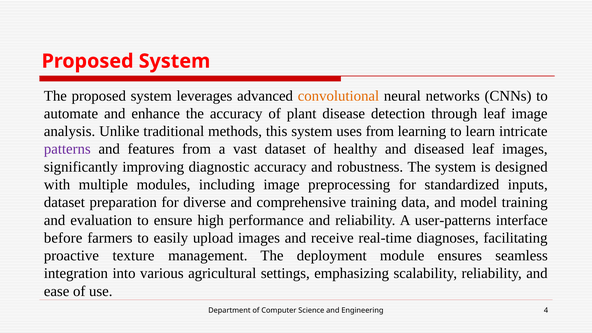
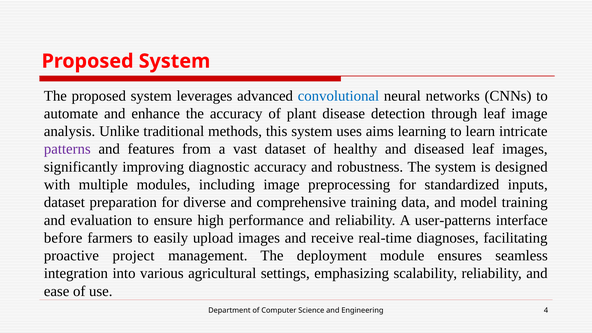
convolutional colour: orange -> blue (338, 96)
uses from: from -> aims (380, 131)
texture: texture -> project (133, 256)
